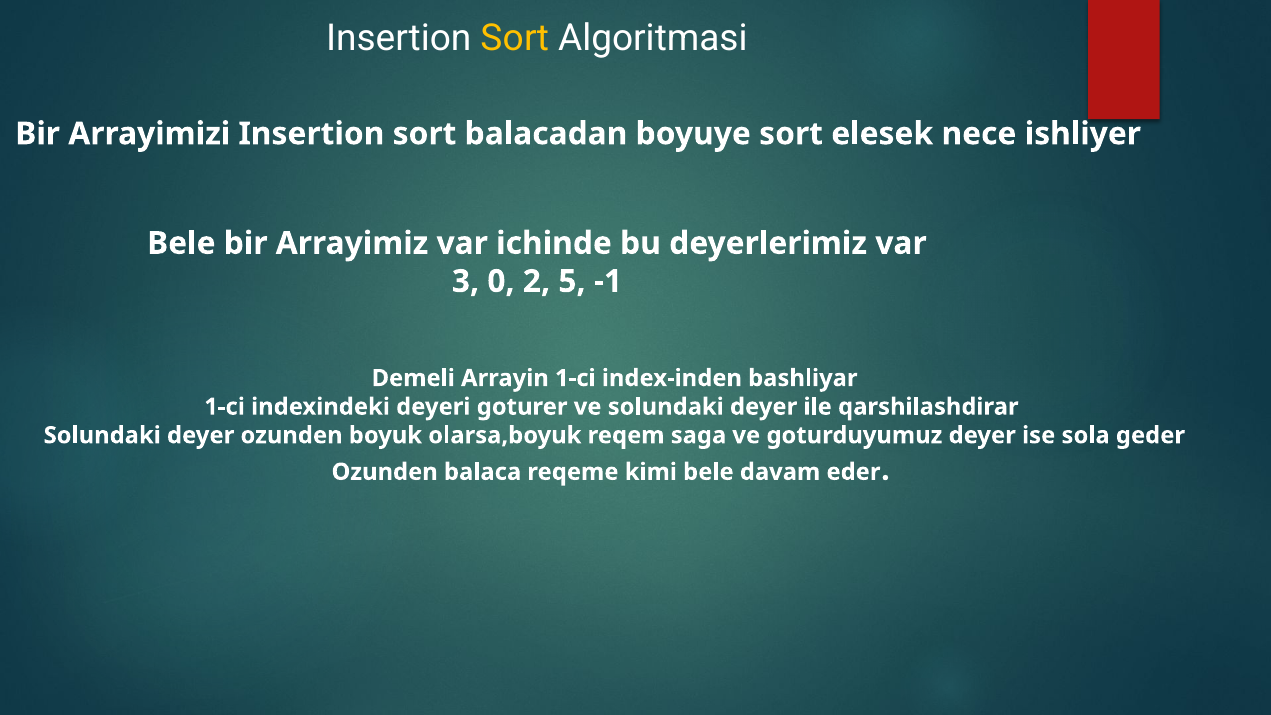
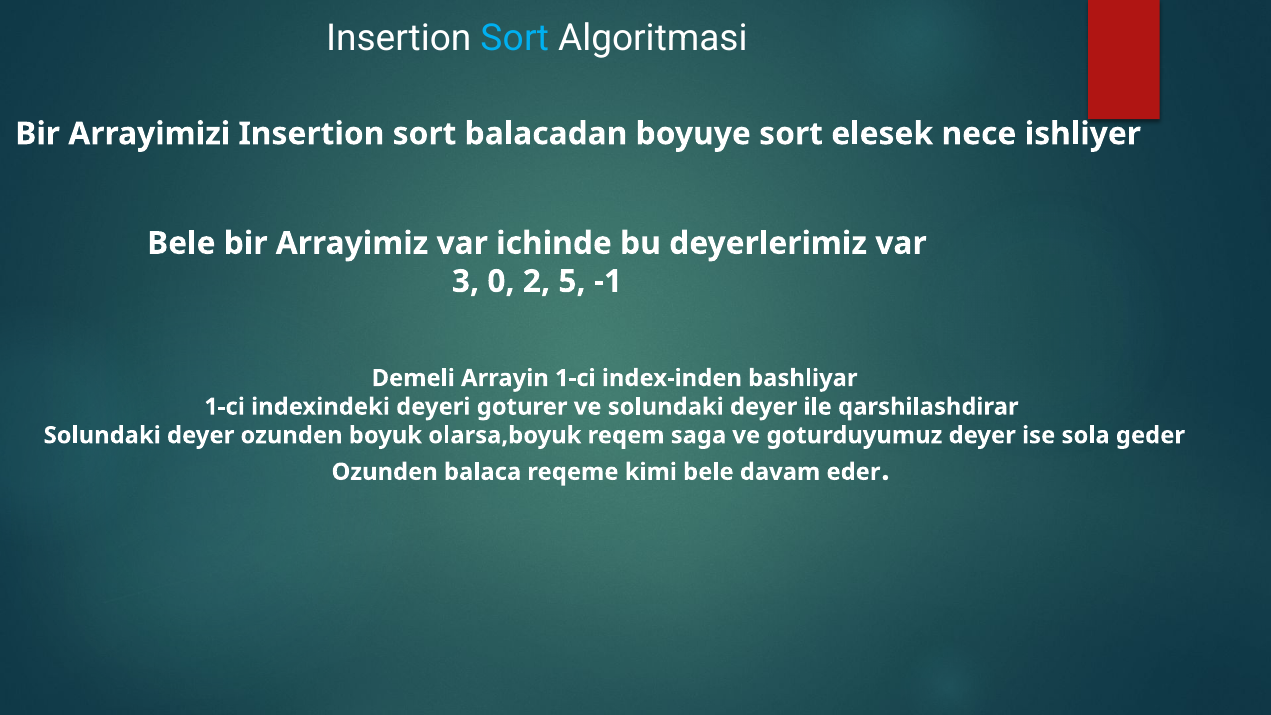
Sort colour: yellow -> light blue (515, 38)
